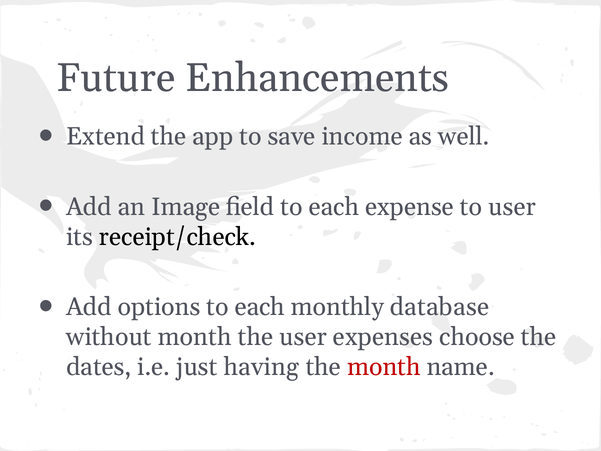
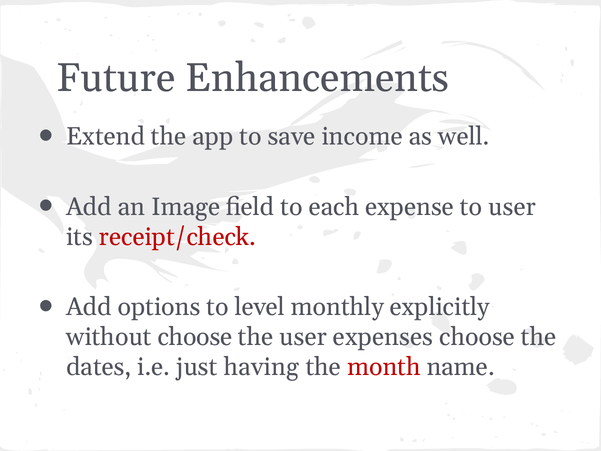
receipt/check colour: black -> red (177, 237)
options to each: each -> level (260, 307)
database: database -> explicitly (440, 307)
without month: month -> choose (195, 337)
